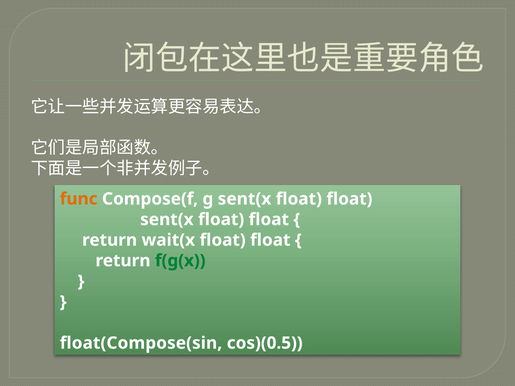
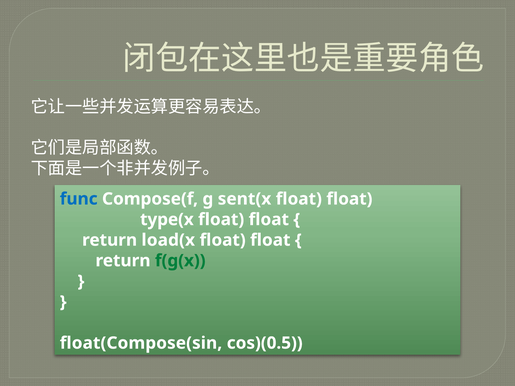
func colour: orange -> blue (79, 199)
sent(x: sent(x -> type(x (167, 220)
wait(x: wait(x -> load(x (168, 240)
